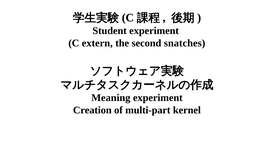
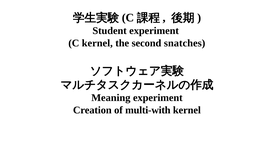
C extern: extern -> kernel (97, 43)
multi-part: multi-part -> multi-with (148, 110)
